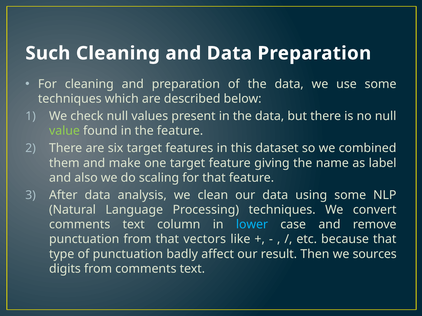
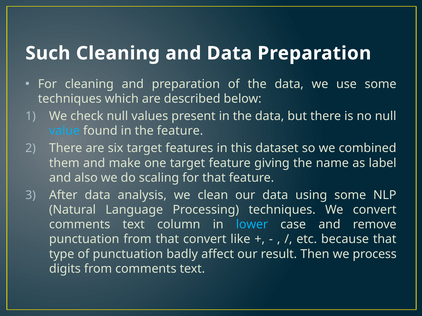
value colour: light green -> light blue (64, 131)
that vectors: vectors -> convert (205, 240)
sources: sources -> process (375, 254)
